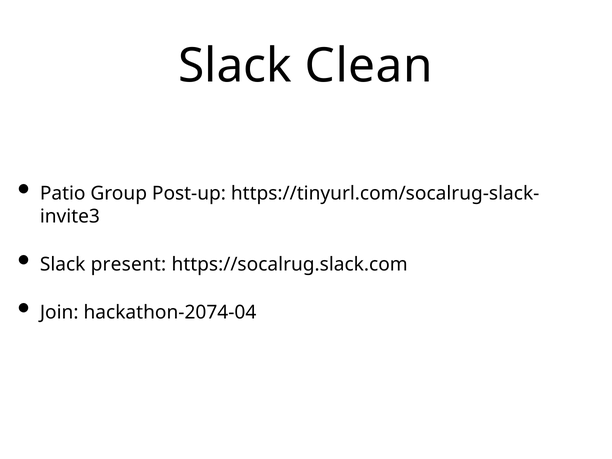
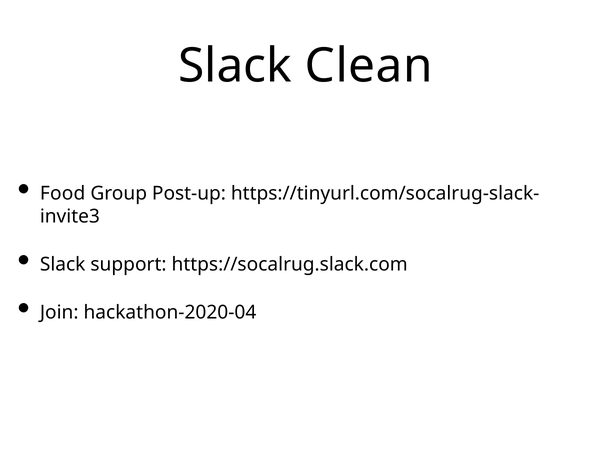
Patio: Patio -> Food (63, 193)
present: present -> support (129, 264)
hackathon-2074-04: hackathon-2074-04 -> hackathon-2020-04 (170, 312)
